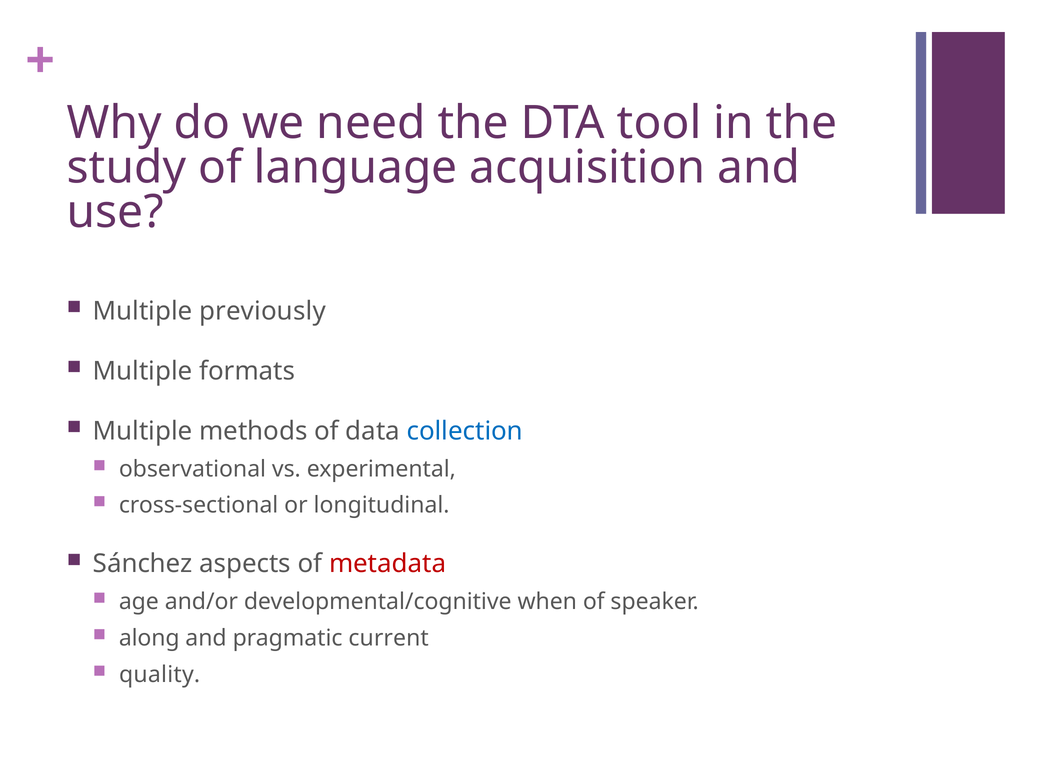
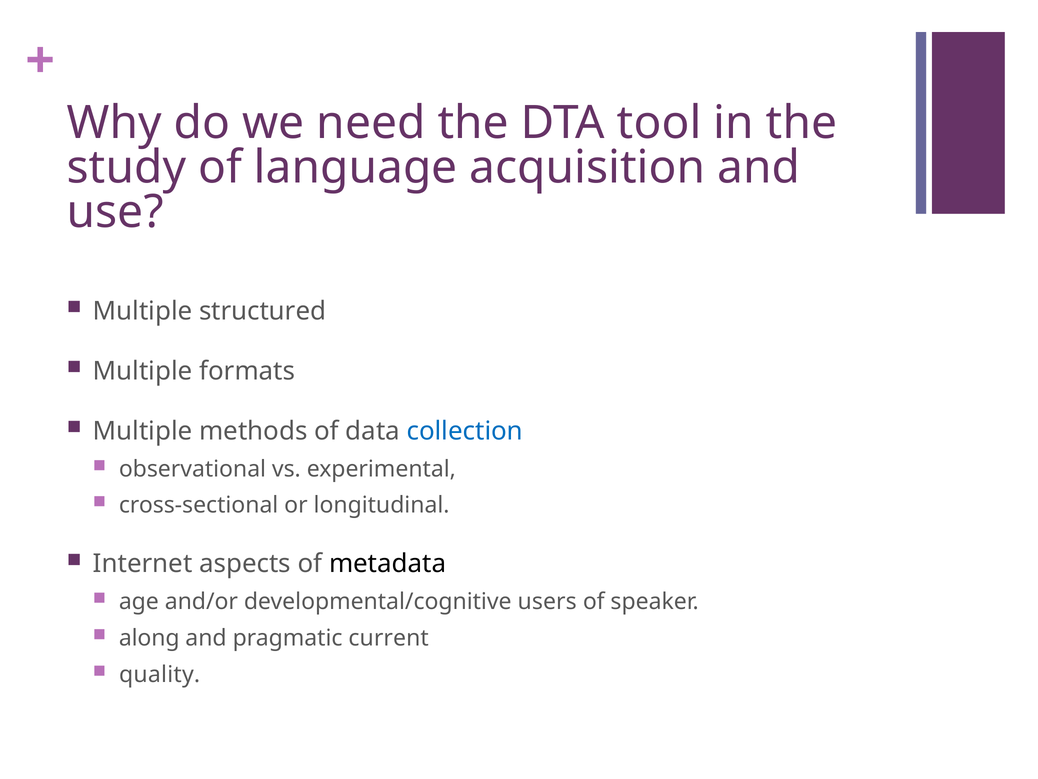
previously: previously -> structured (263, 311)
Sánchez: Sánchez -> Internet (143, 564)
metadata colour: red -> black (388, 564)
when: when -> users (547, 601)
